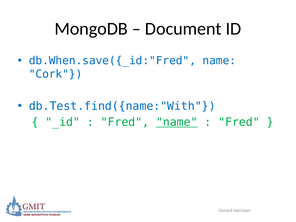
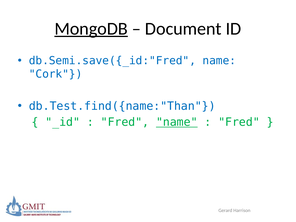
MongoDB underline: none -> present (91, 29)
db.When.save({_id:"Fred: db.When.save({_id:"Fred -> db.Semi.save({_id:"Fred (112, 61)
db.Test.find({name:"With: db.Test.find({name:"With -> db.Test.find({name:"Than (122, 106)
